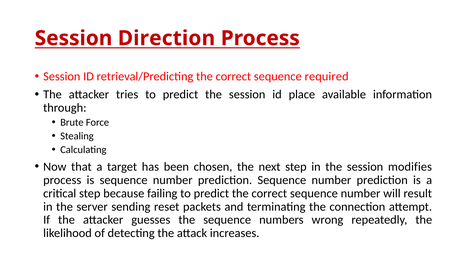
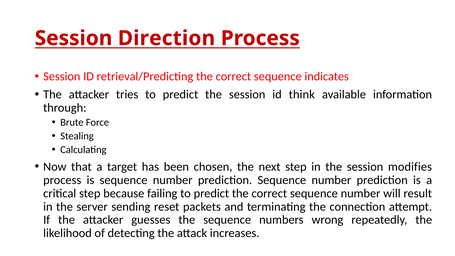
required: required -> indicates (327, 76)
place: place -> think (302, 94)
